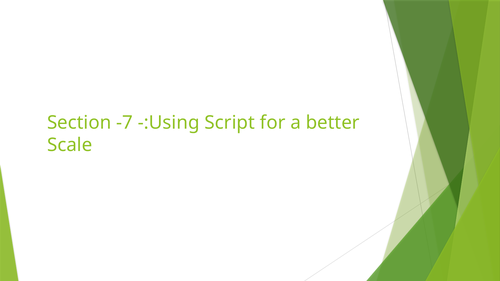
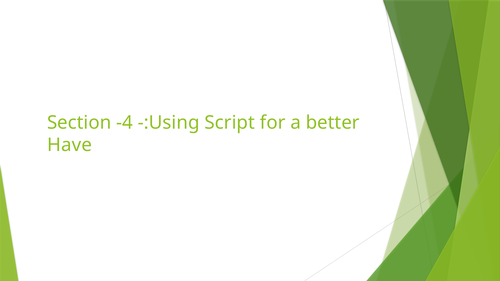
-7: -7 -> -4 (125, 123)
Scale: Scale -> Have (70, 145)
